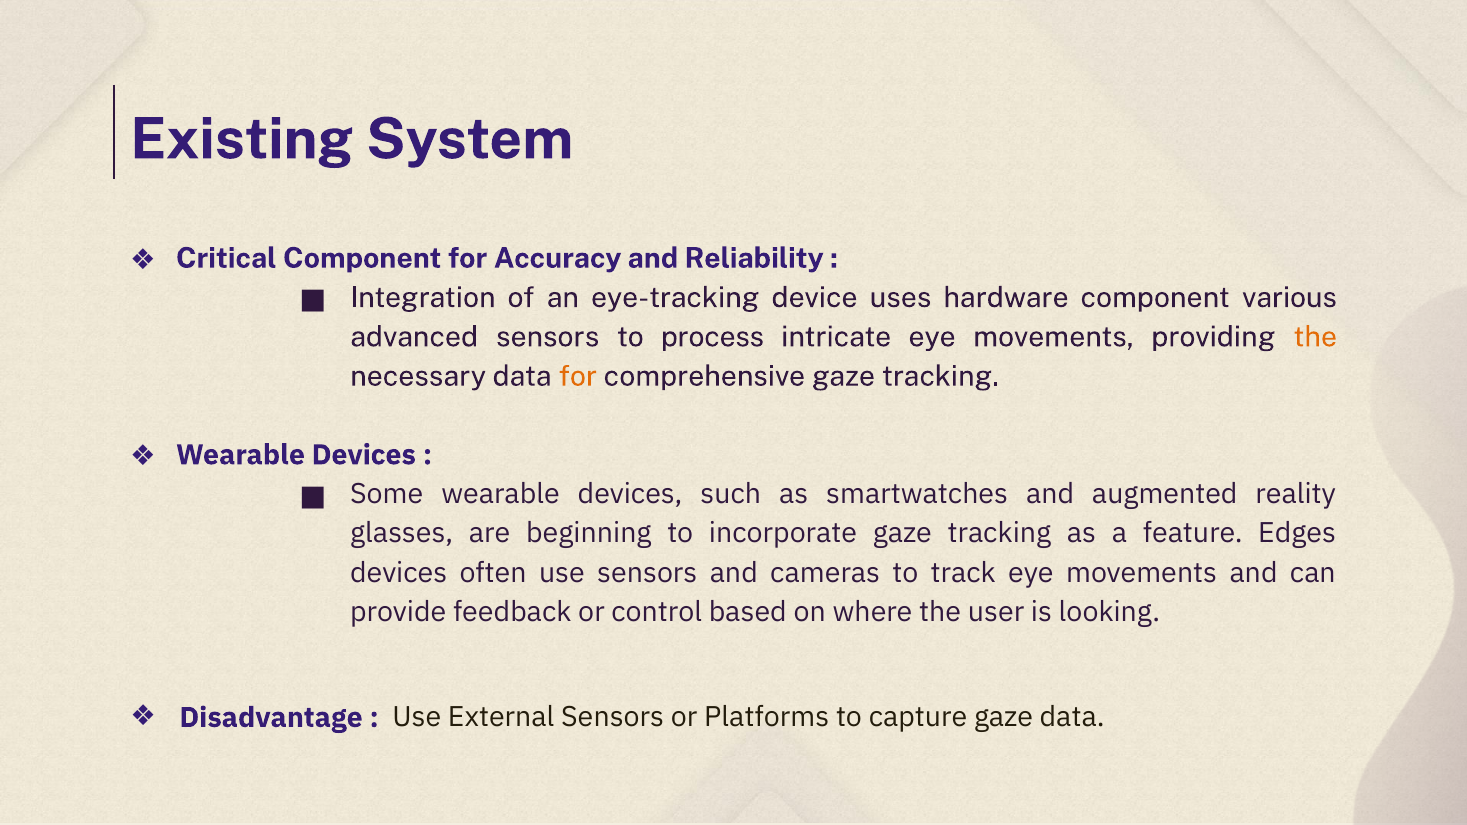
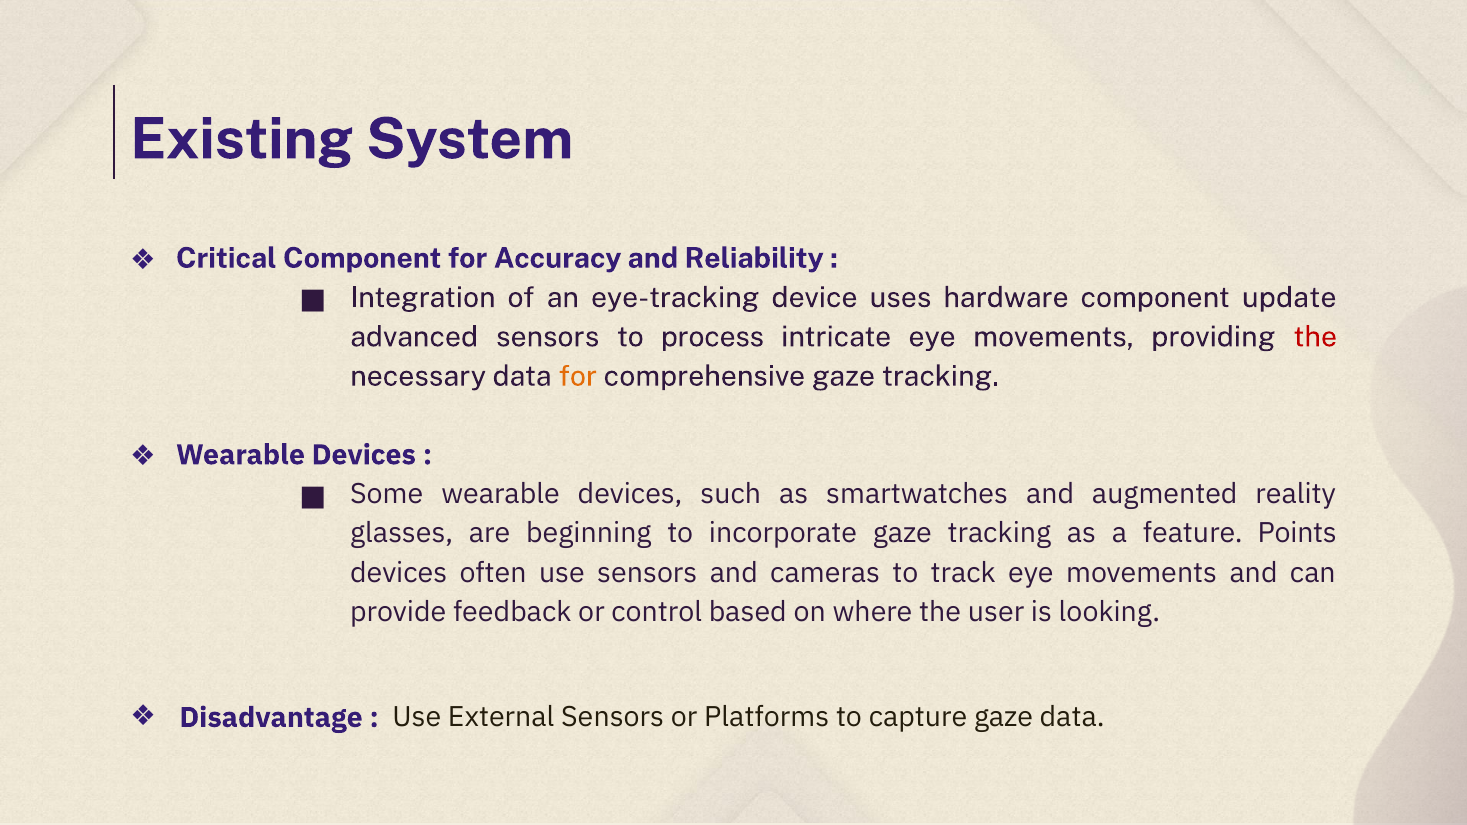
various: various -> update (1289, 298)
the colour: orange -> red (1315, 337)
Edges: Edges -> Points (1297, 534)
